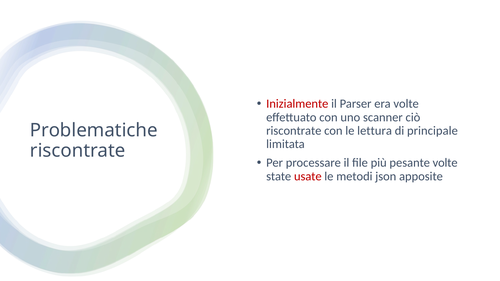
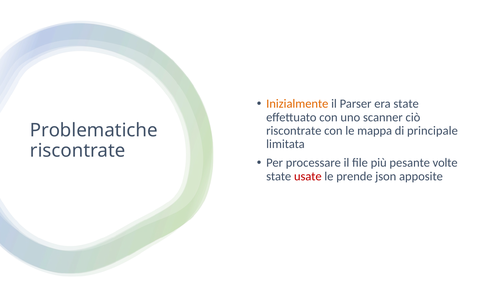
Inizialmente colour: red -> orange (297, 104)
era volte: volte -> state (406, 104)
lettura: lettura -> mappa (375, 131)
metodi: metodi -> prende (354, 177)
